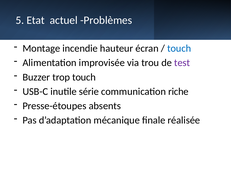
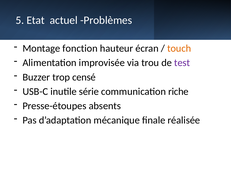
incendie: incendie -> fonction (80, 48)
touch colour: blue -> orange (179, 48)
trop touch: touch -> censé (84, 77)
